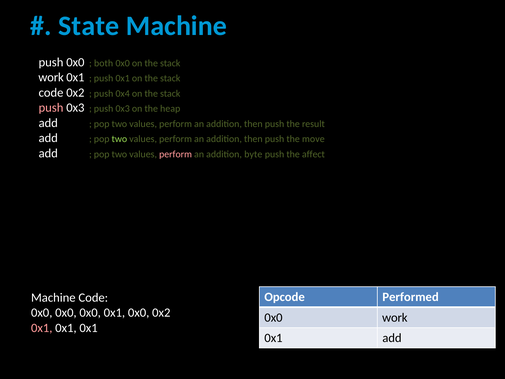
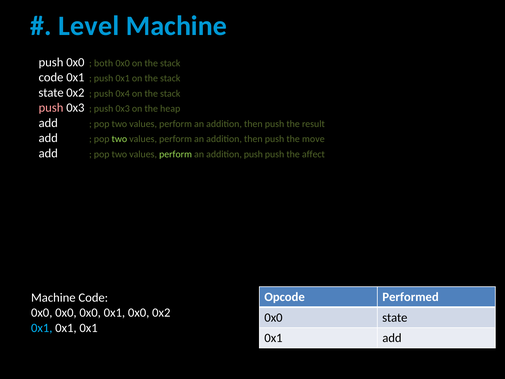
State: State -> Level (89, 26)
work: work -> code (51, 77)
code: code -> state (51, 93)
perform colour: pink -> light green (176, 154)
addition byte: byte -> push (253, 154)
0x0 work: work -> state (395, 317)
0x1 colour: pink -> light blue (42, 328)
